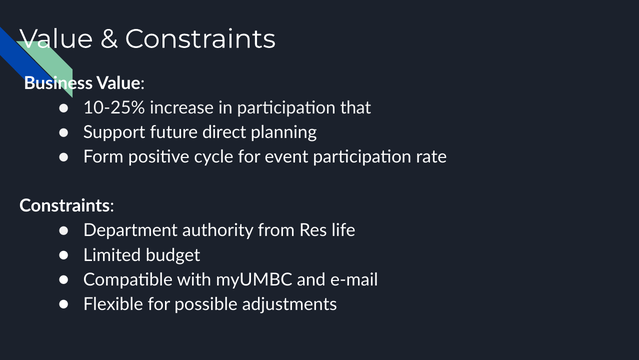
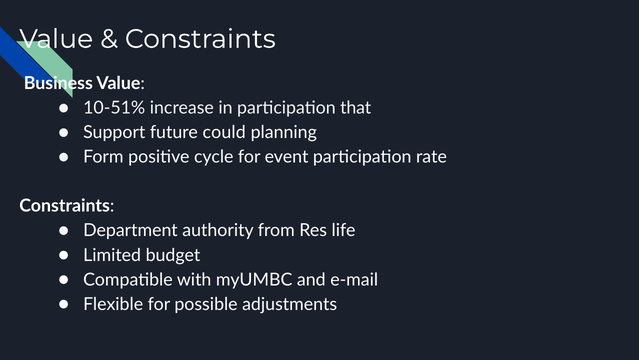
10-25%: 10-25% -> 10-51% (114, 108)
direct: direct -> could (224, 132)
